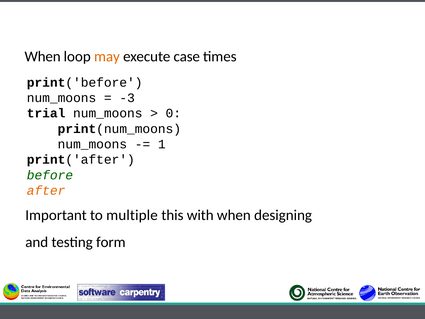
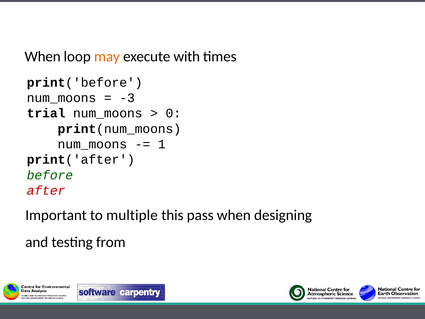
case: case -> with (187, 56)
after colour: orange -> red (46, 190)
with: with -> pass (200, 215)
form: form -> from (111, 242)
